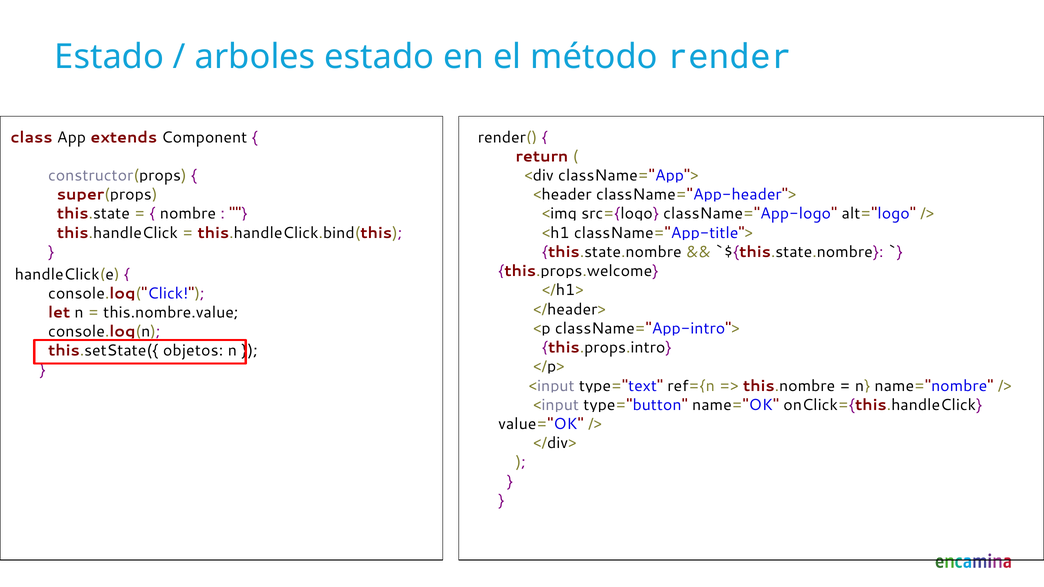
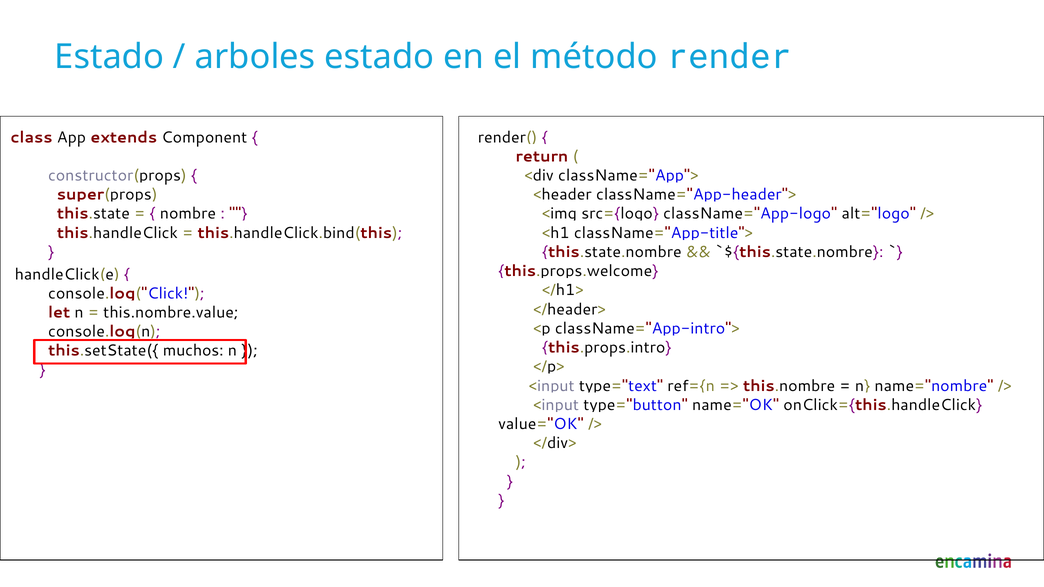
objetos: objetos -> muchos (193, 351)
